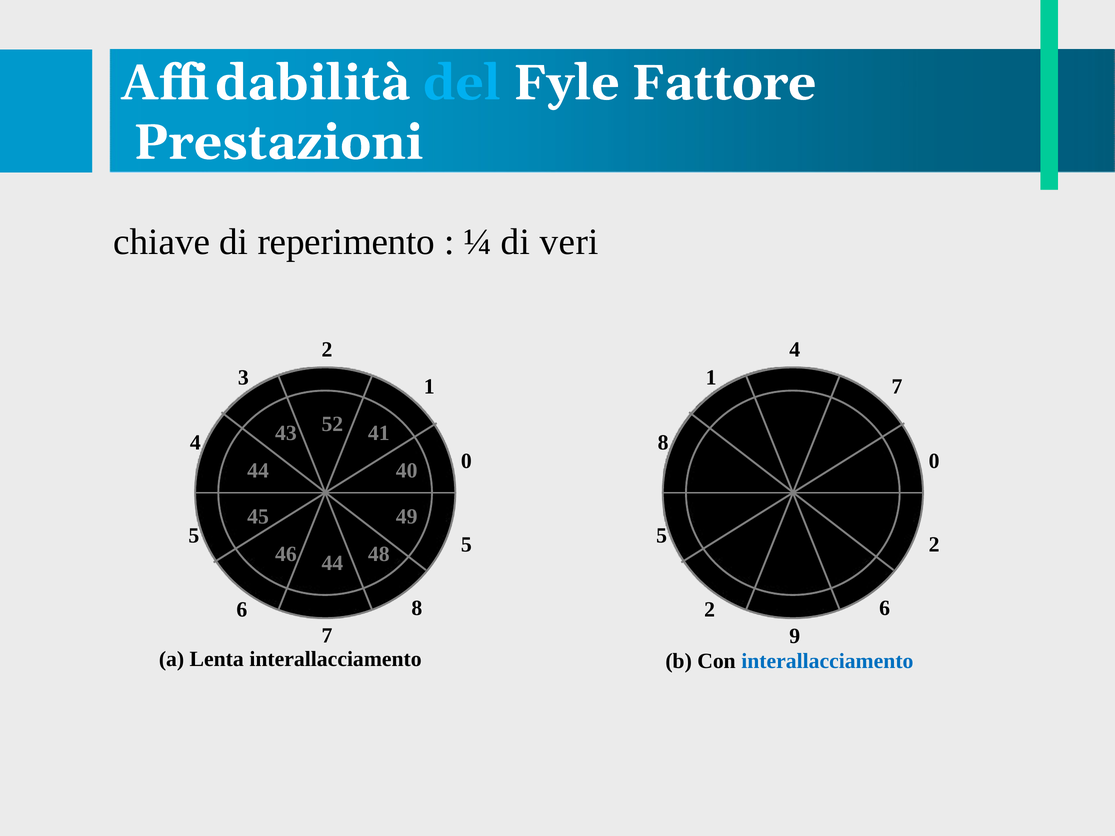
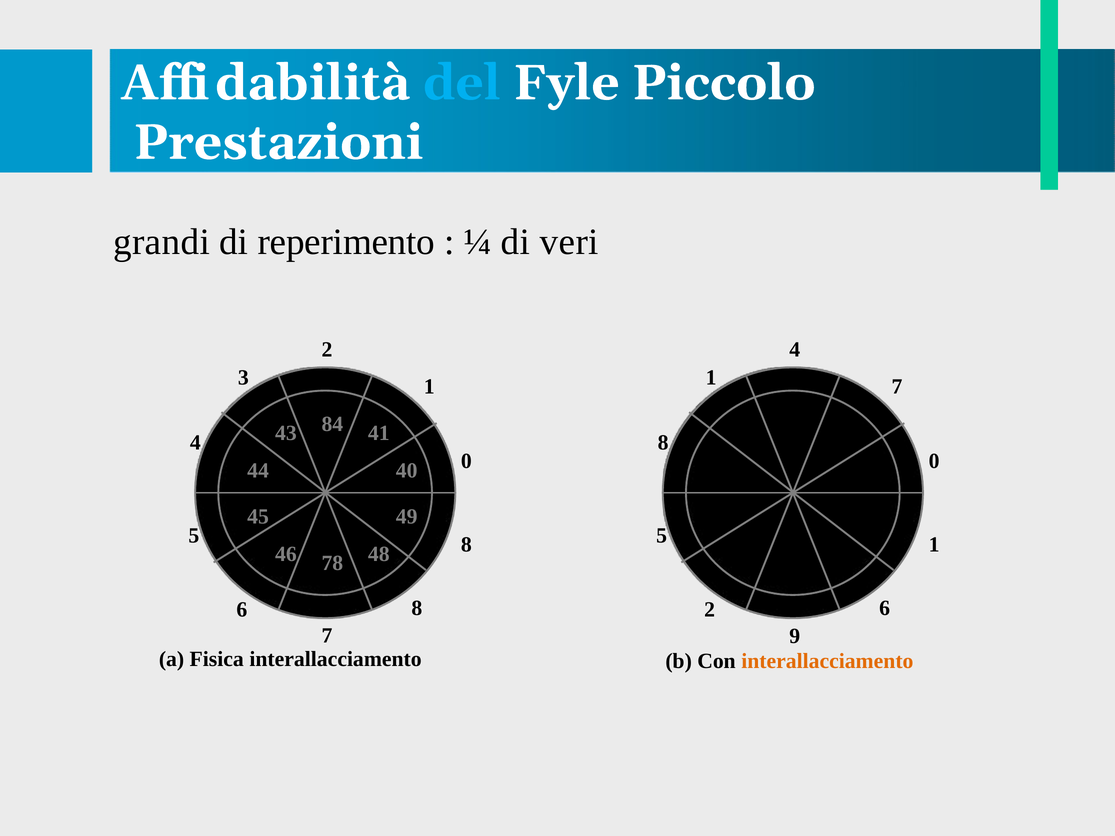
Fattore: Fattore -> Piccolo (724, 83)
chiave: chiave -> grandi (162, 242)
52: 52 -> 84 (332, 424)
5 5: 5 -> 8 (466, 545)
5 2: 2 -> 1 (934, 545)
46 44: 44 -> 78 (332, 563)
Lenta: Lenta -> Fisica (217, 660)
interallacciamento colour: blue -> orange (827, 661)
